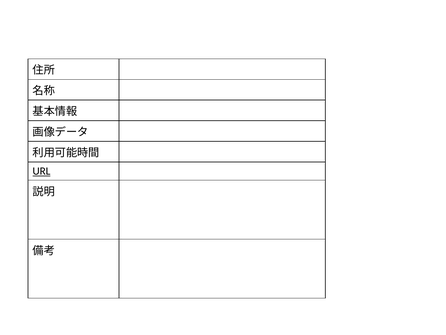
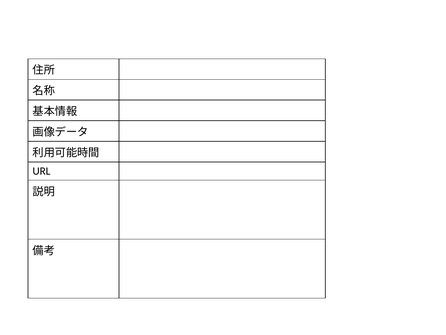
URL underline: present -> none (41, 171)
